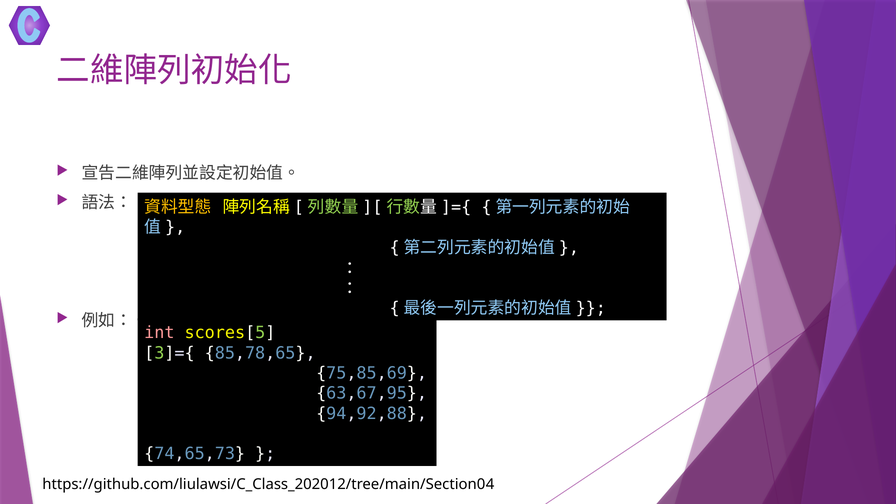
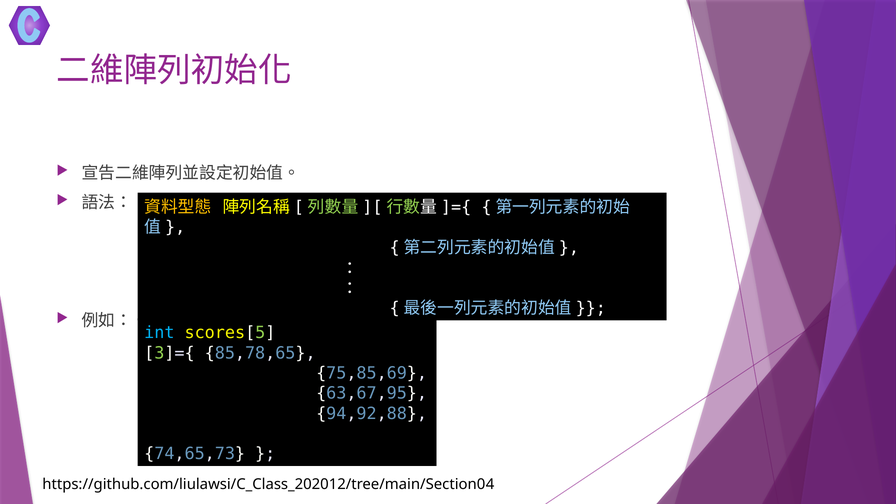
int colour: pink -> light blue (159, 333)
